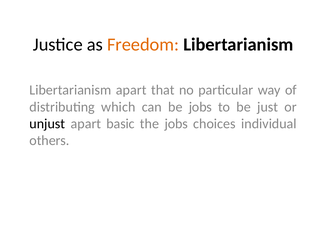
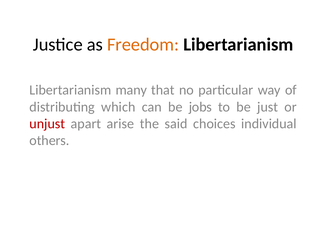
Libertarianism apart: apart -> many (131, 90)
unjust colour: black -> red (47, 124)
basic: basic -> arise (120, 124)
the jobs: jobs -> said (176, 124)
